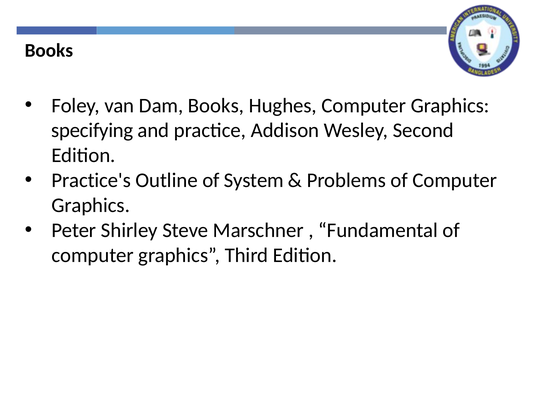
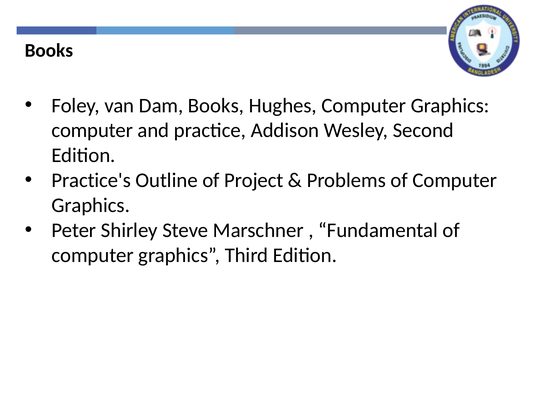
specifying: specifying -> computer (92, 130)
System: System -> Project (254, 180)
